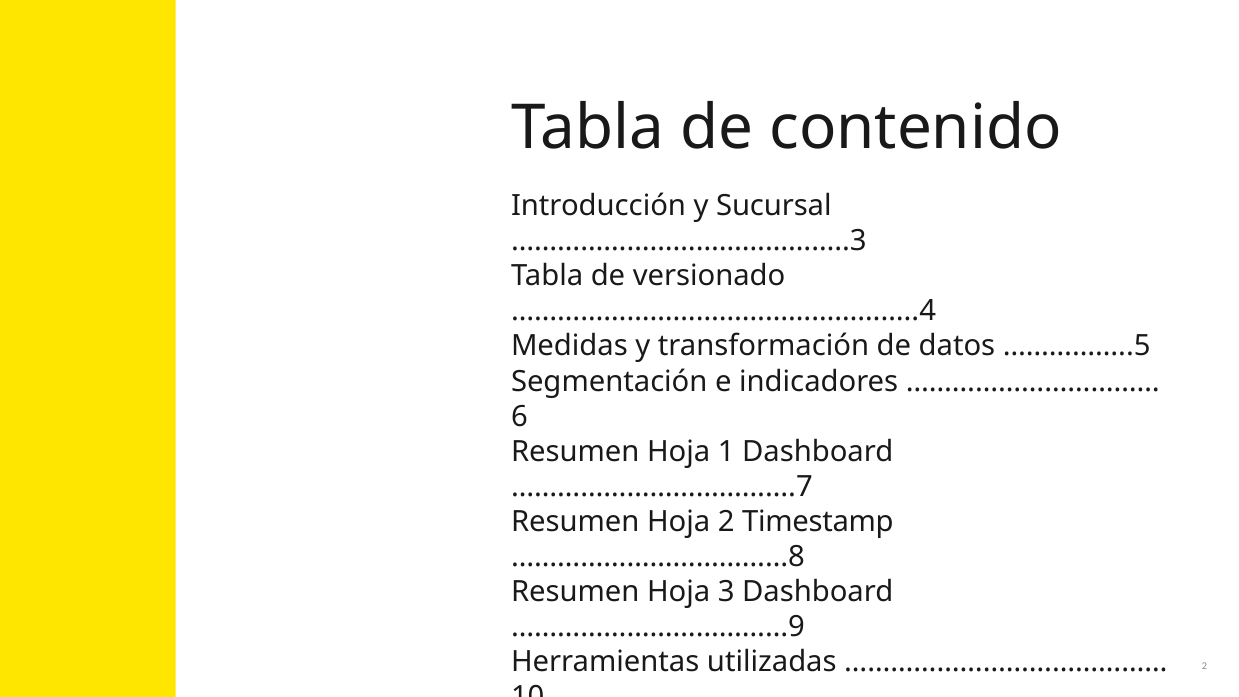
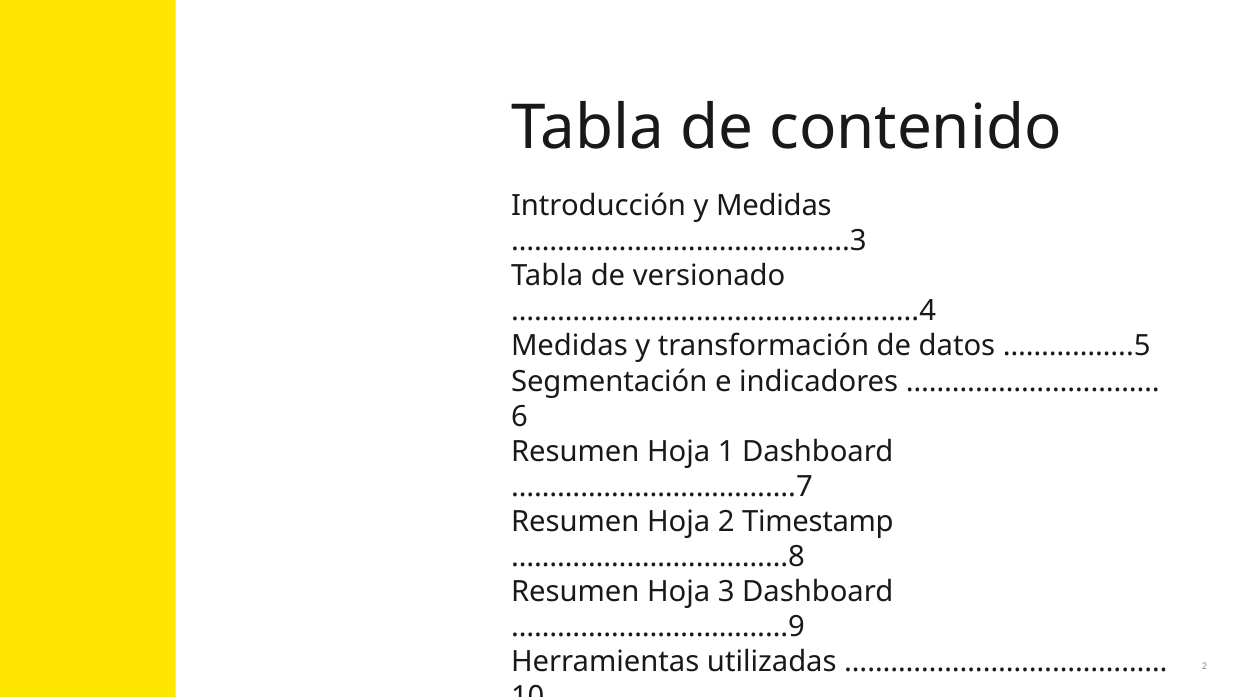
y Sucursal: Sucursal -> Medidas (774, 206)
